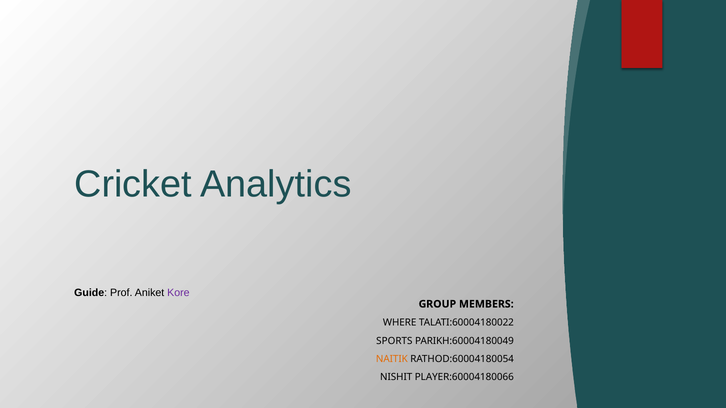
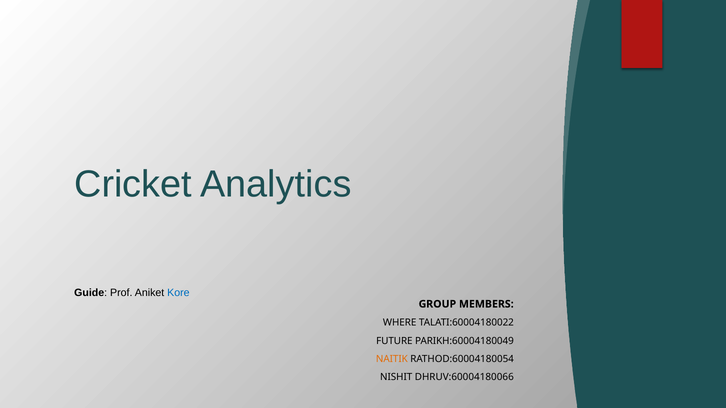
Kore colour: purple -> blue (178, 293)
SPORTS: SPORTS -> FUTURE (394, 341)
PLAYER:60004180066: PLAYER:60004180066 -> DHRUV:60004180066 (464, 378)
